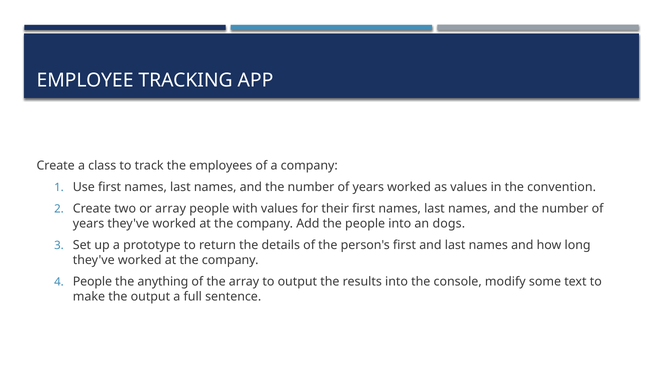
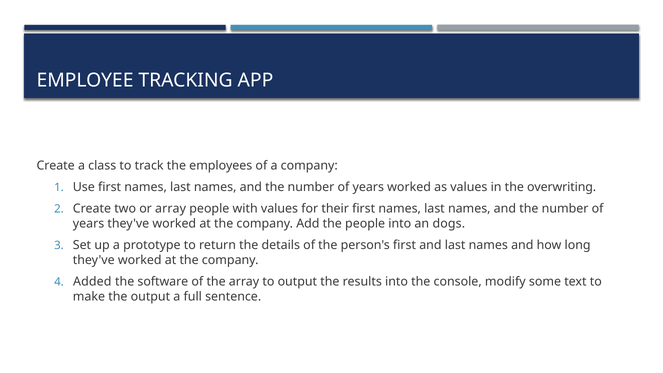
convention: convention -> overwriting (562, 187)
People: People -> Added (92, 282)
anything: anything -> software (163, 282)
